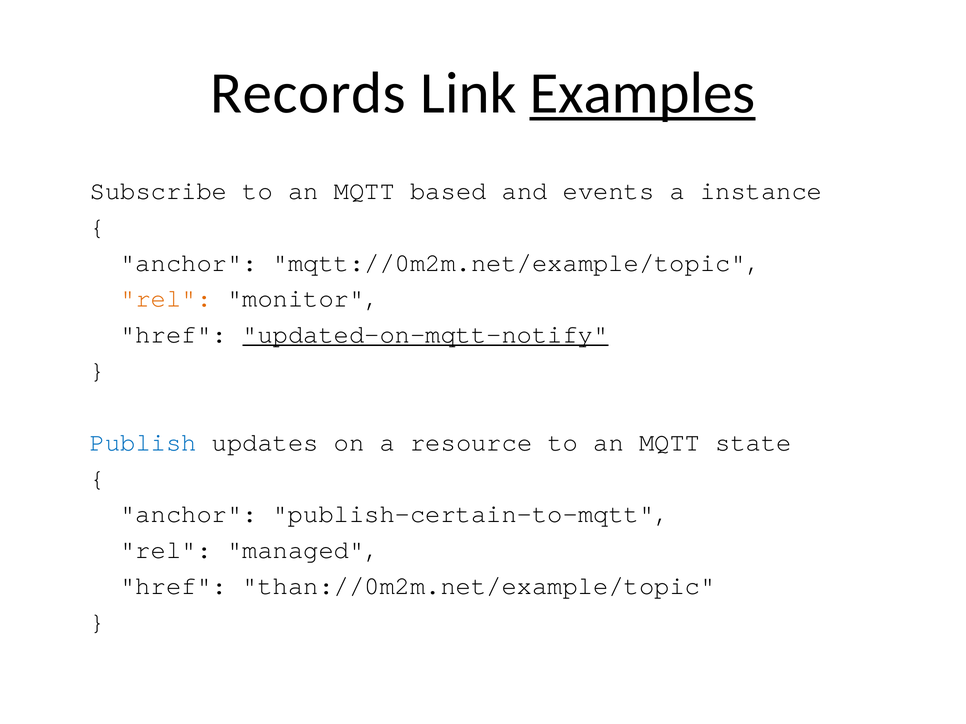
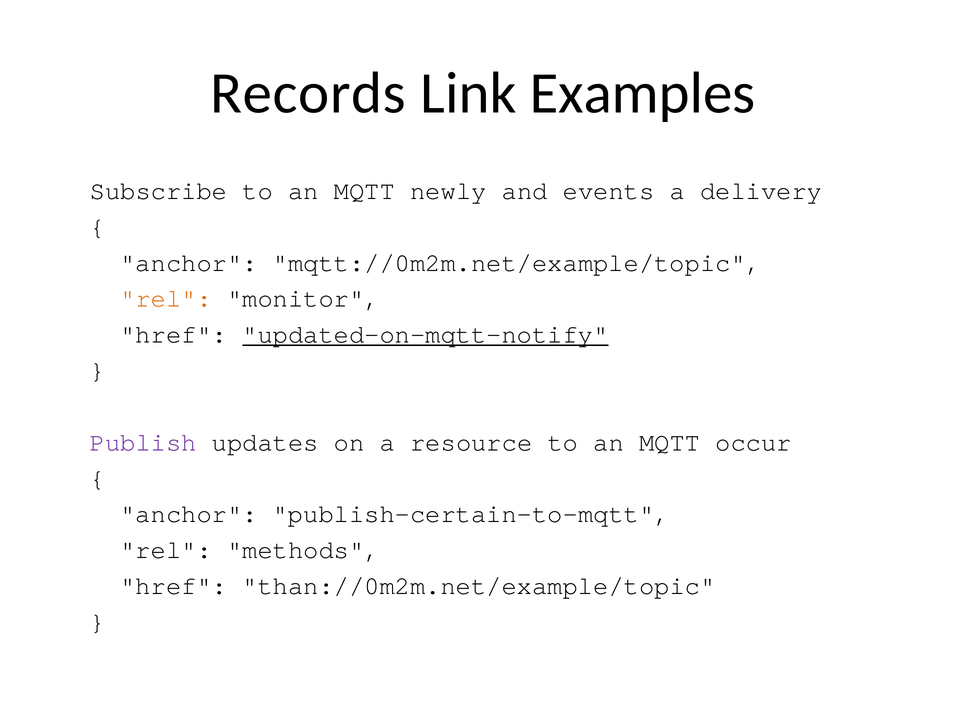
Examples underline: present -> none (643, 94)
based: based -> newly (448, 191)
instance: instance -> delivery (761, 191)
Publish colour: blue -> purple (143, 443)
state: state -> occur (754, 443)
managed: managed -> methods (303, 550)
